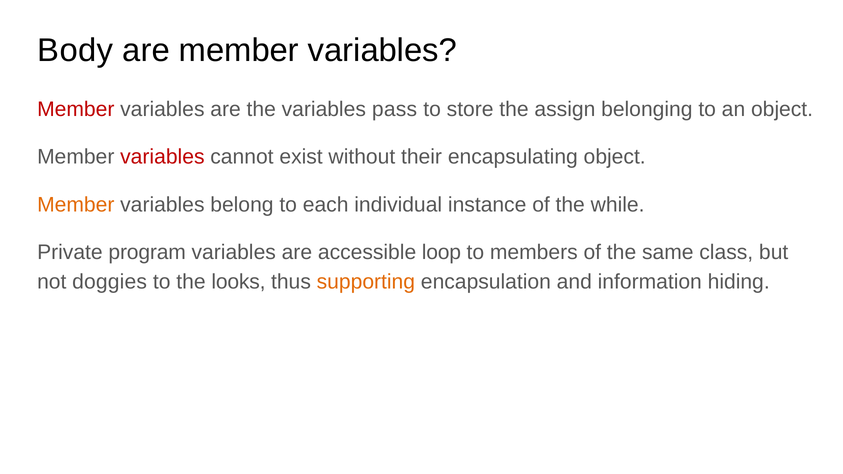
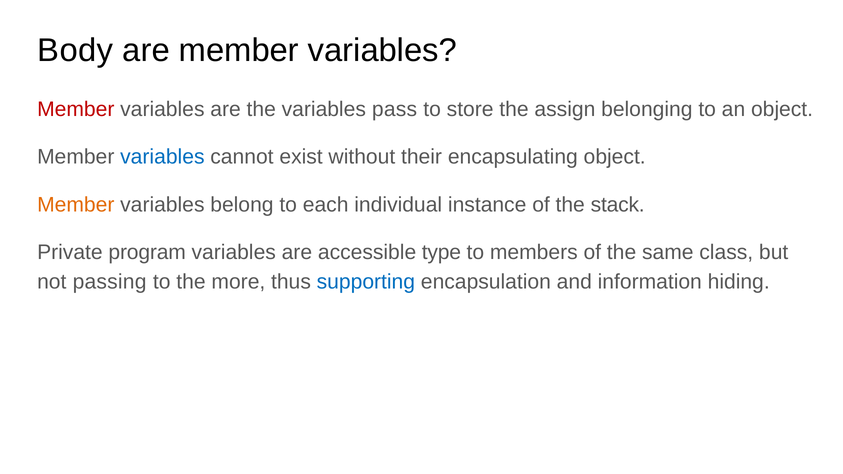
variables colour: red -> blue (162, 157)
while: while -> stack (618, 205)
loop: loop -> type (441, 253)
doggies: doggies -> passing (110, 282)
looks: looks -> more (238, 282)
supporting colour: orange -> blue (366, 282)
